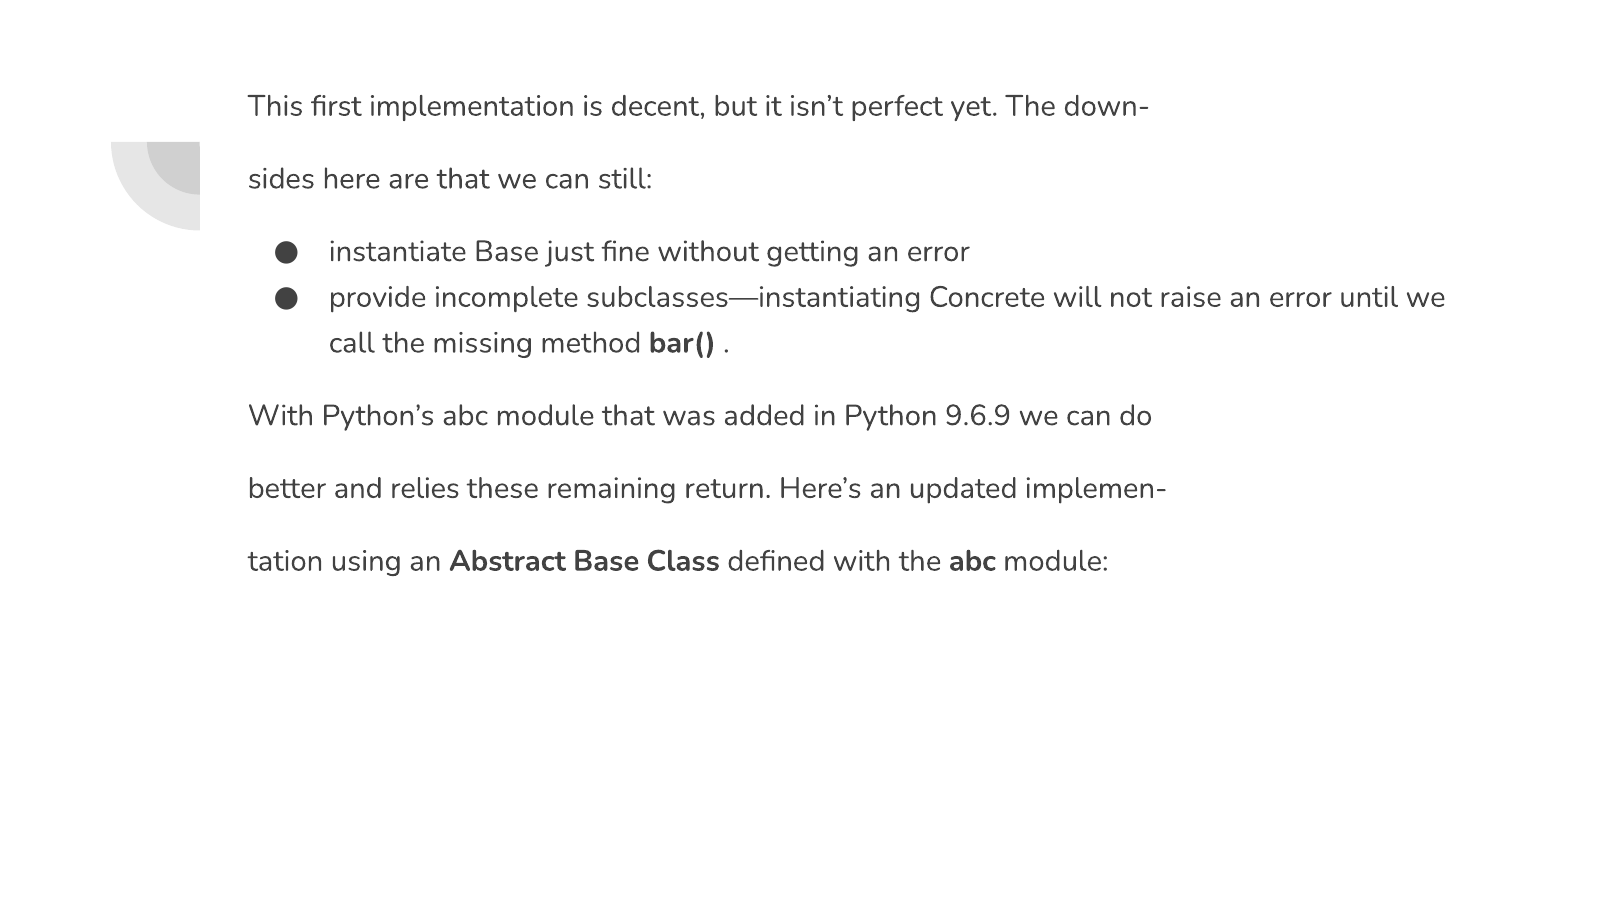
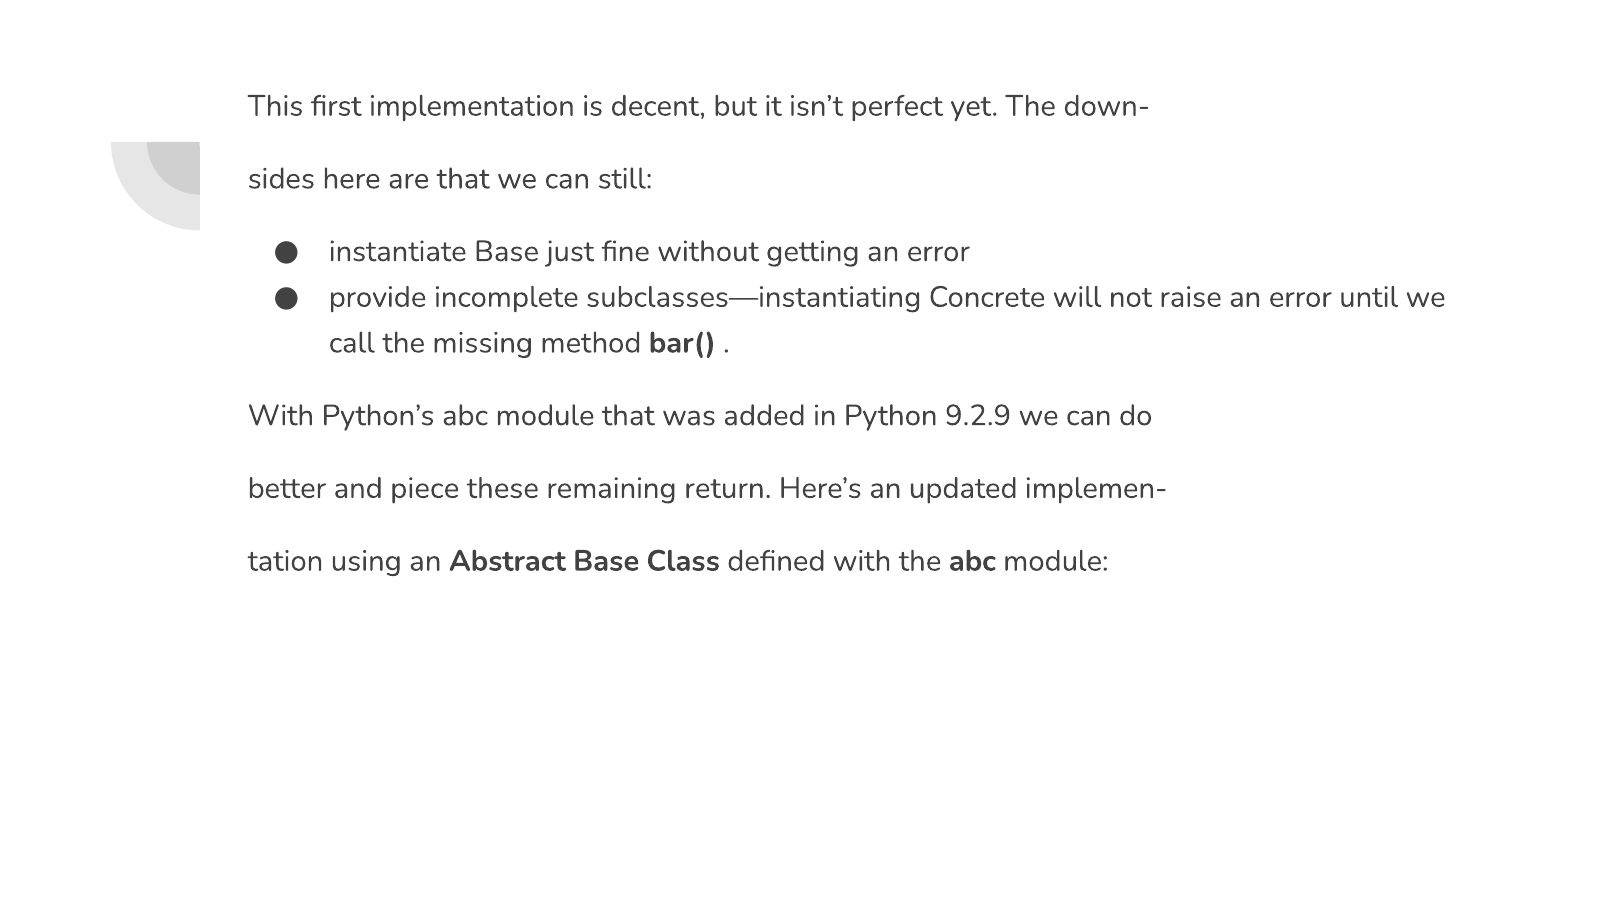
9.6.9: 9.6.9 -> 9.2.9 (978, 415)
relies: relies -> piece (425, 488)
